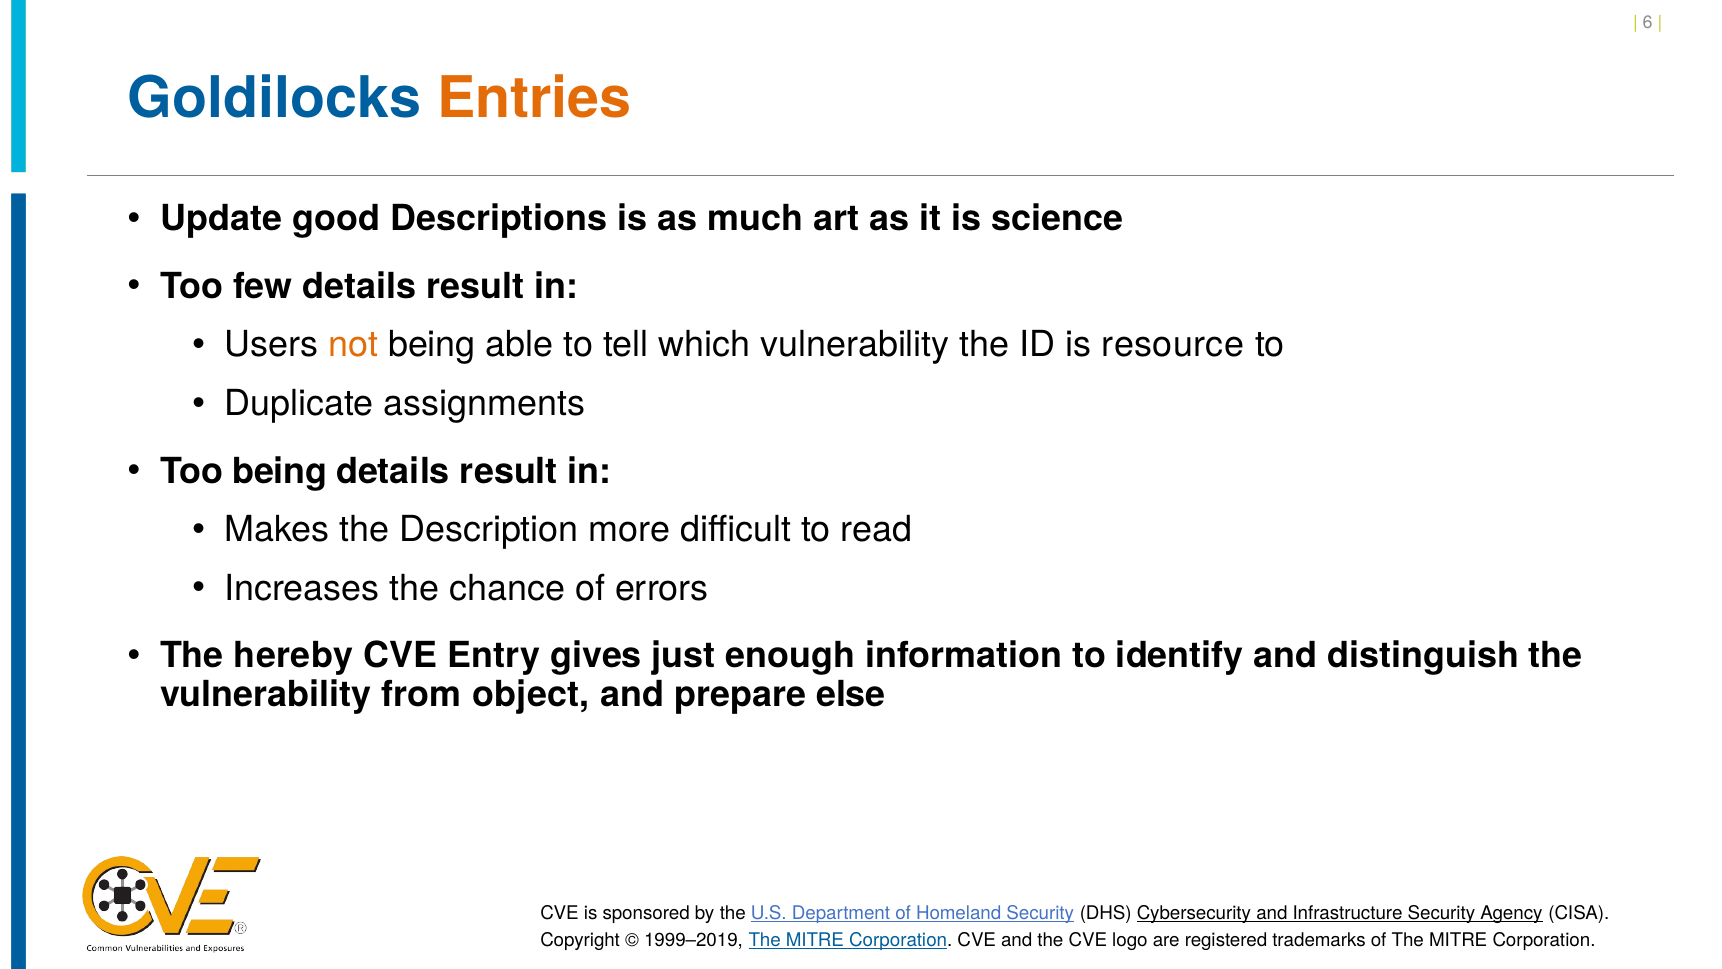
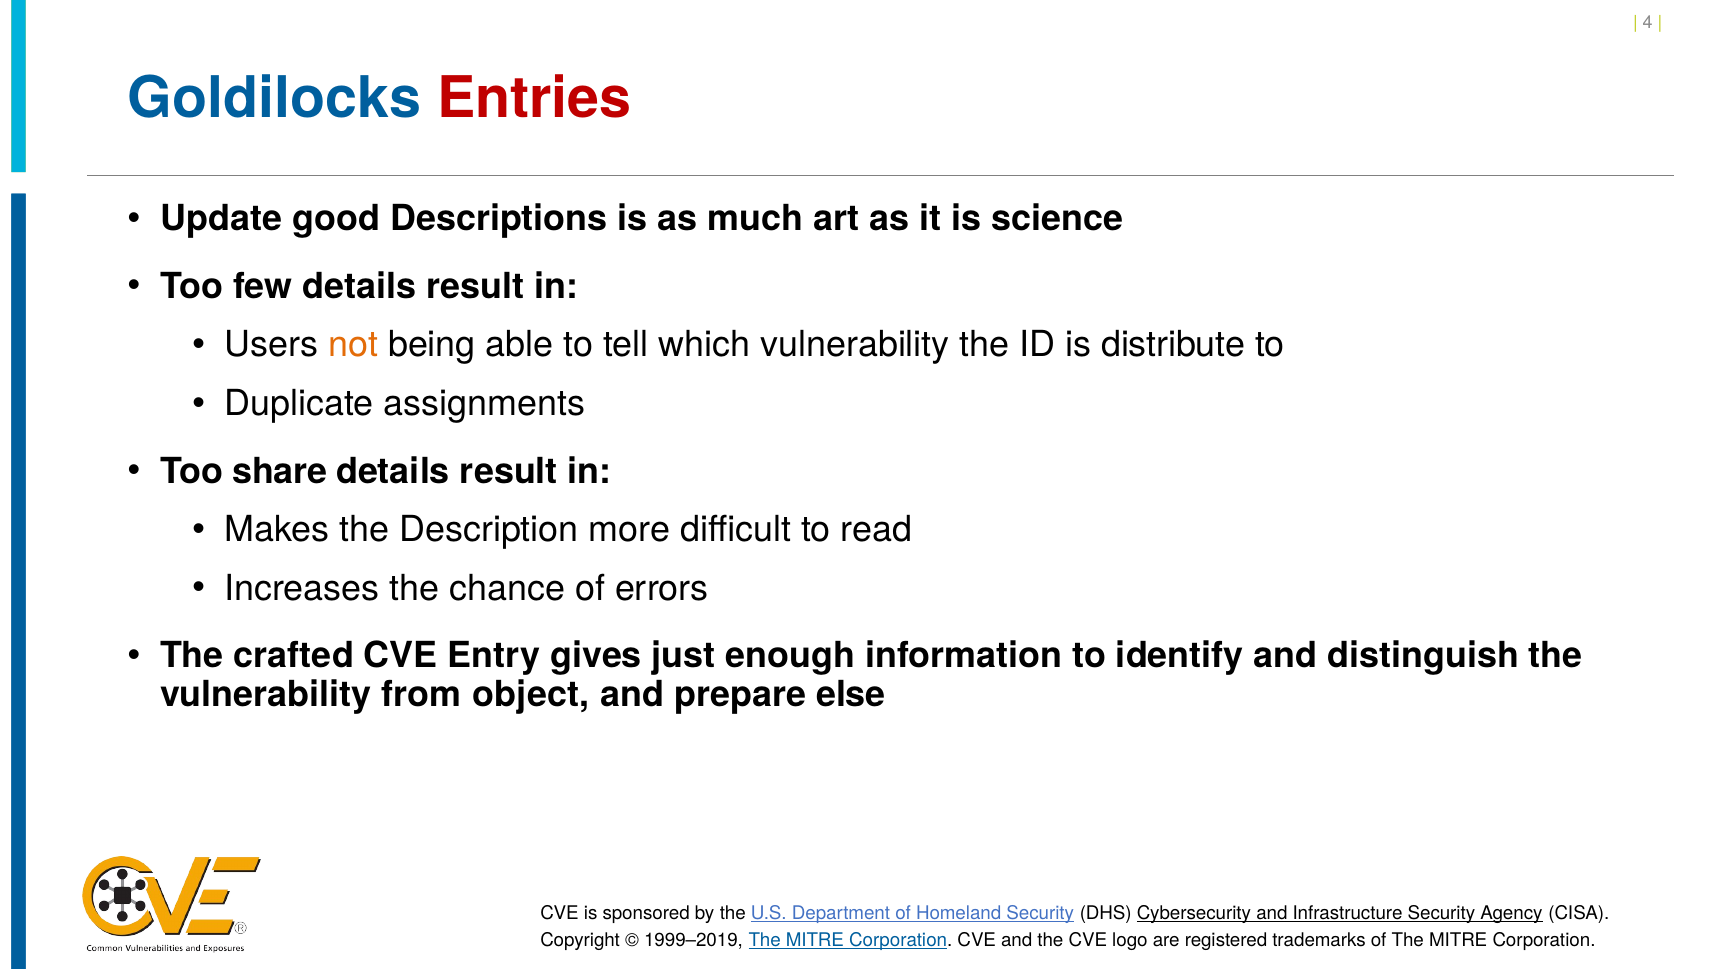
6: 6 -> 4 (1648, 23)
Entries colour: orange -> red (534, 98)
resource: resource -> distribute (1173, 345)
Too being: being -> share (280, 471)
hereby: hereby -> crafted (294, 656)
